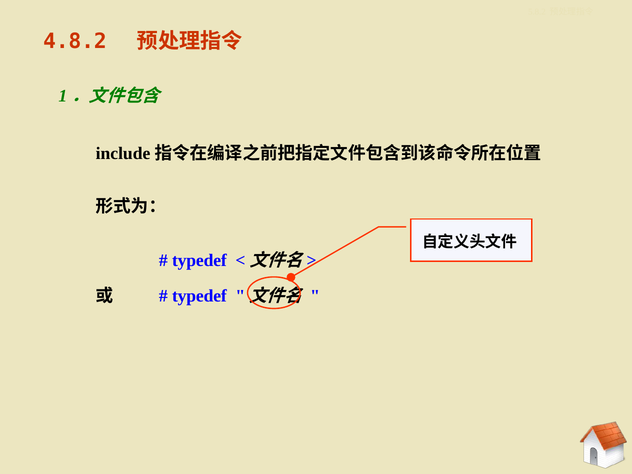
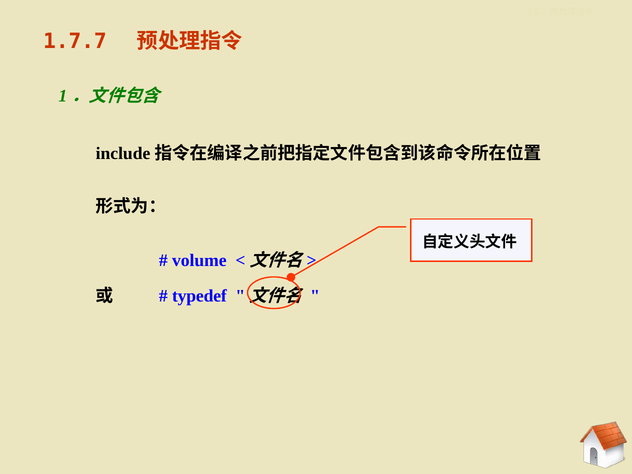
4.8.2: 4.8.2 -> 1.7.7 (75, 41)
typedef: typedef -> volume (199, 260)
